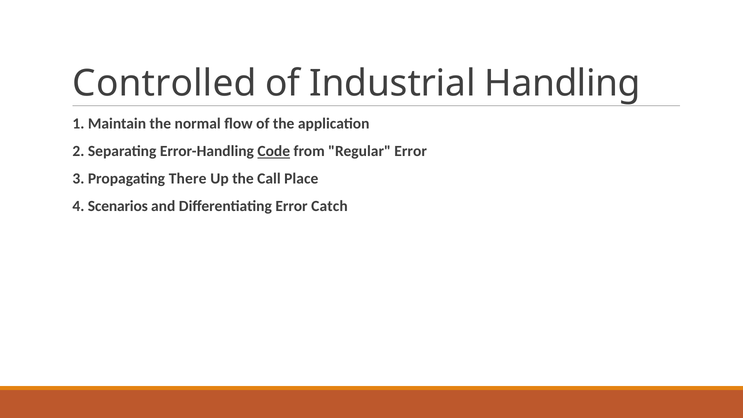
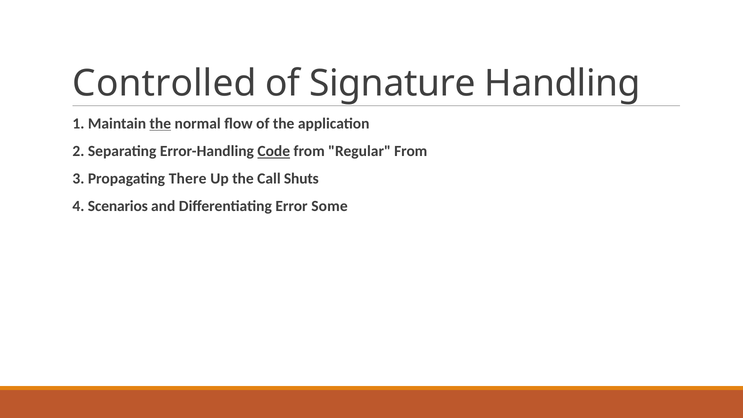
Industrial: Industrial -> Signature (392, 83)
the underline: none -> present (160, 124)
Regular Error: Error -> From (411, 151)
Place: Place -> Shuts (301, 179)
Catch: Catch -> Some (329, 206)
